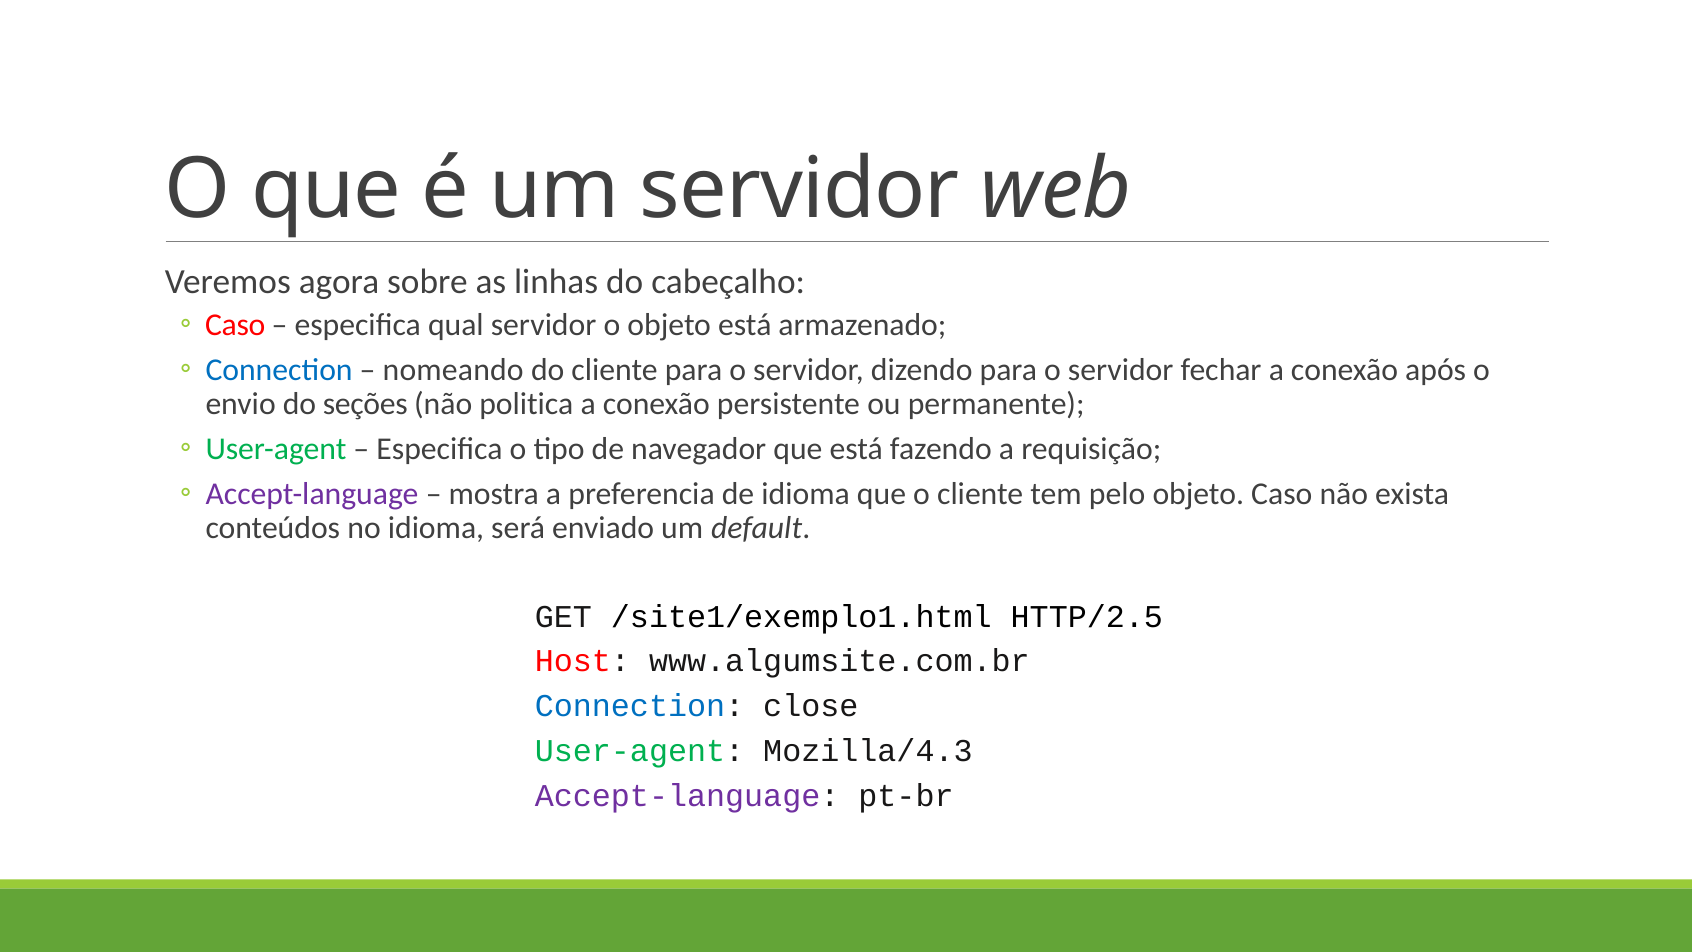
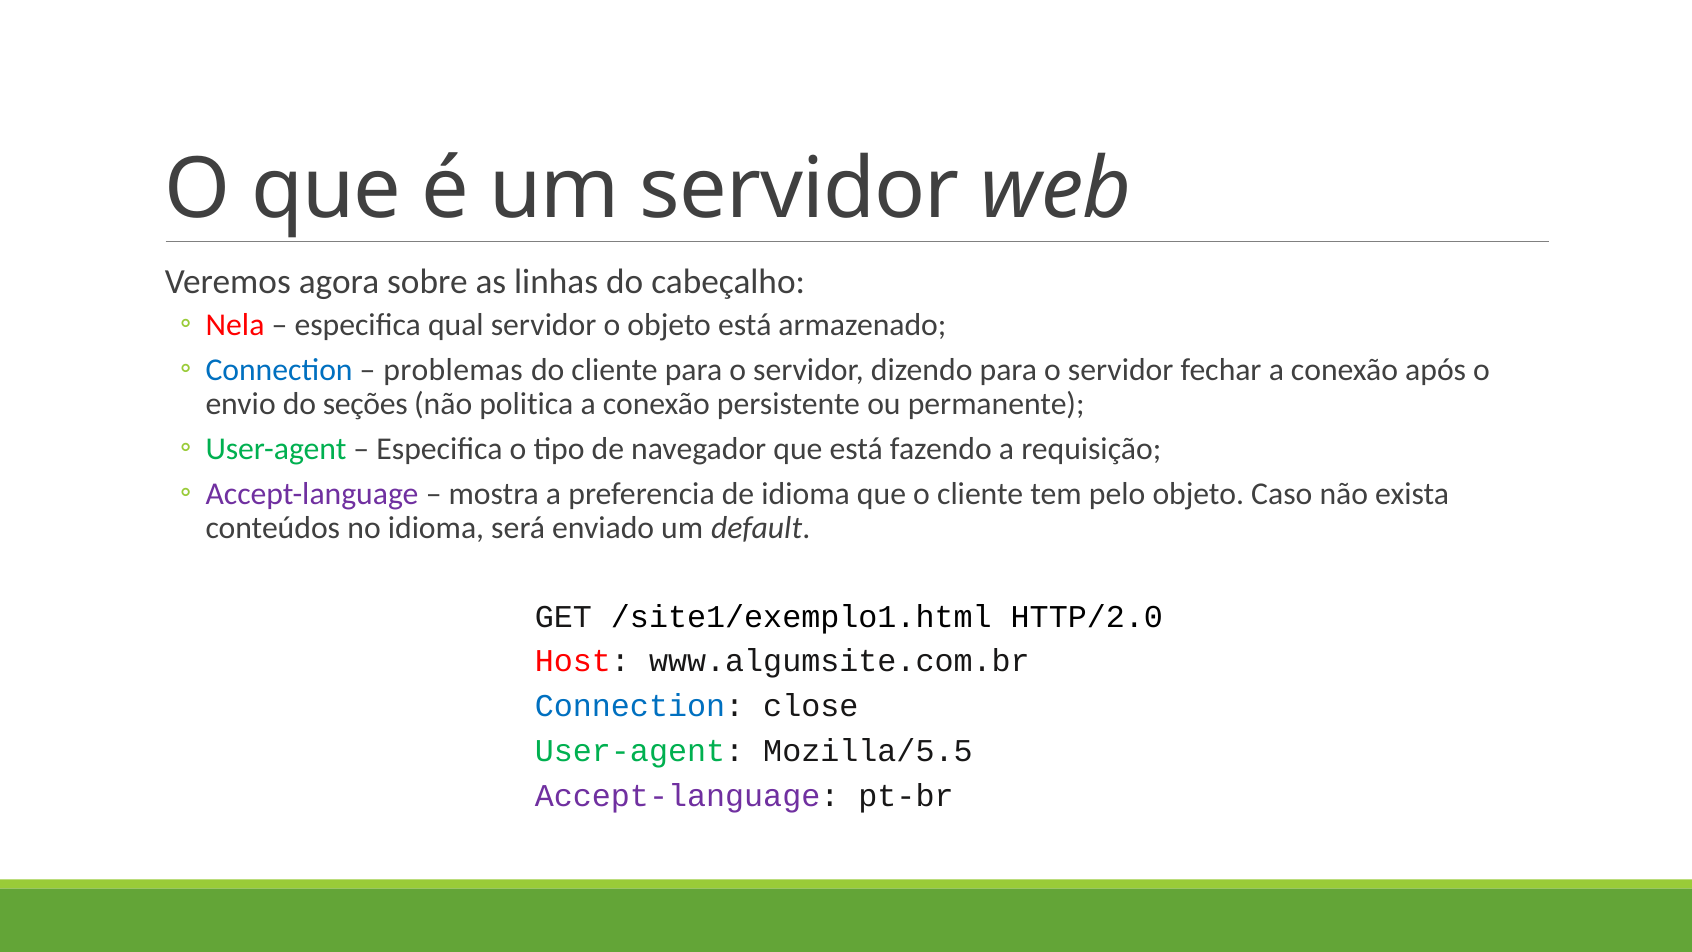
Caso: Caso -> Nela (235, 325)
nomeando: nomeando -> problemas (453, 369)
HTTP/2.5: HTTP/2.5 -> HTTP/2.0 (1087, 616)
Mozilla/4.3: Mozilla/4.3 -> Mozilla/5.5 (868, 751)
